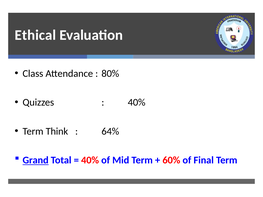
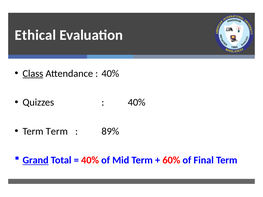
Class underline: none -> present (33, 74)
80%: 80% -> 40% (110, 74)
Term Think: Think -> Term (57, 131)
64%: 64% -> 89% (110, 131)
